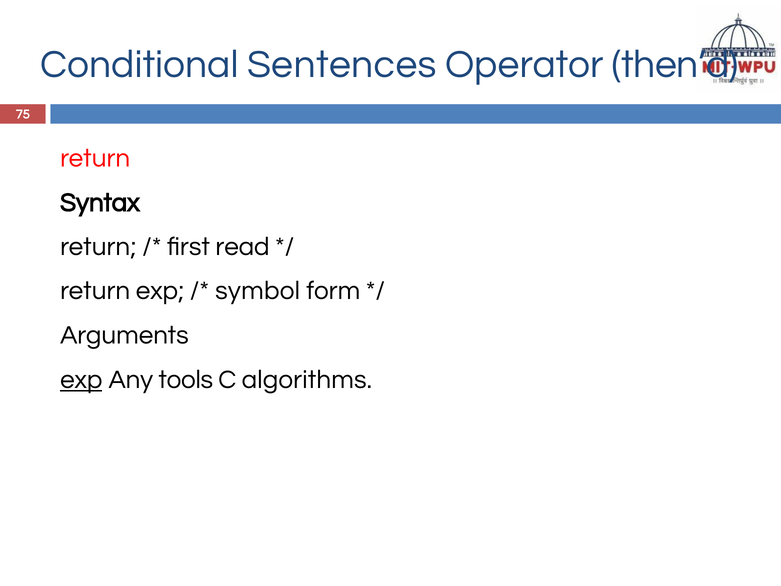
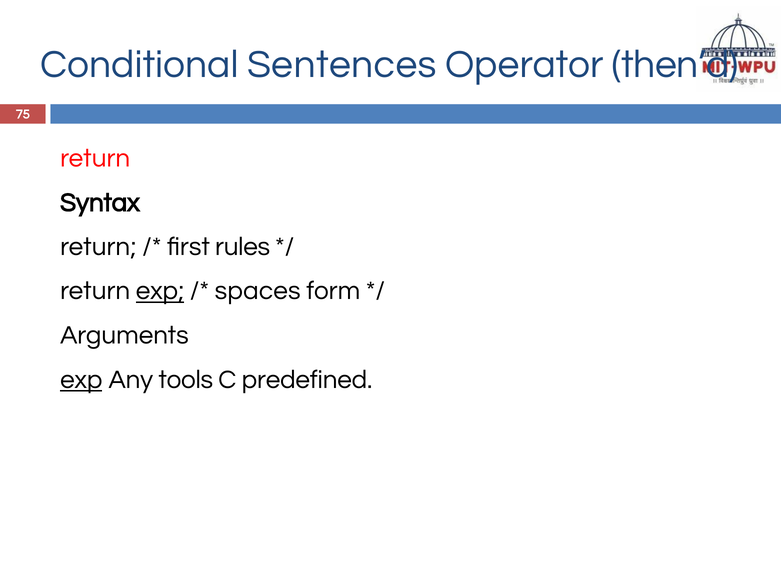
read: read -> rules (243, 247)
exp underline: none -> present (160, 291)
symbol: symbol -> spaces (258, 291)
algorithms: algorithms -> predefined (307, 379)
